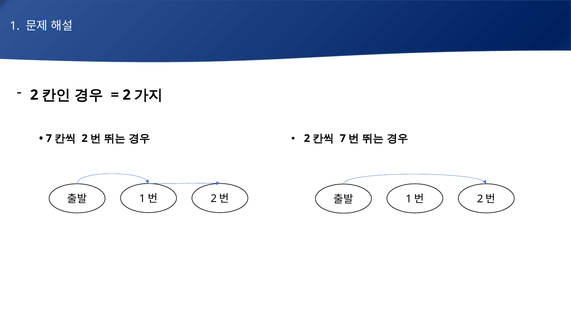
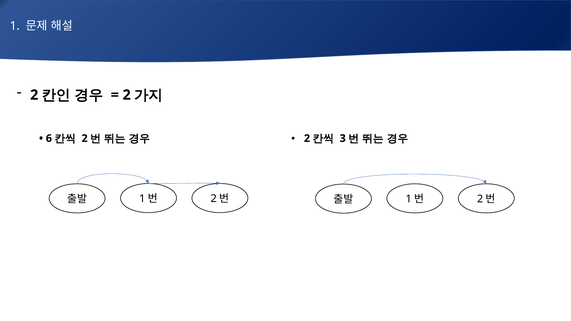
7: 7 -> 6 (49, 138)
7: 7 -> 3 (343, 138)
